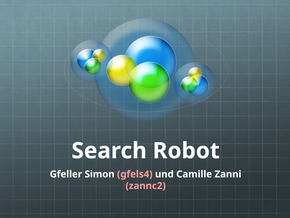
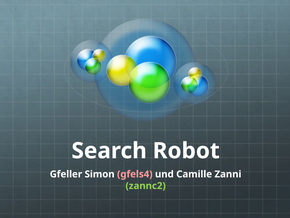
zannc2 colour: pink -> light green (146, 185)
